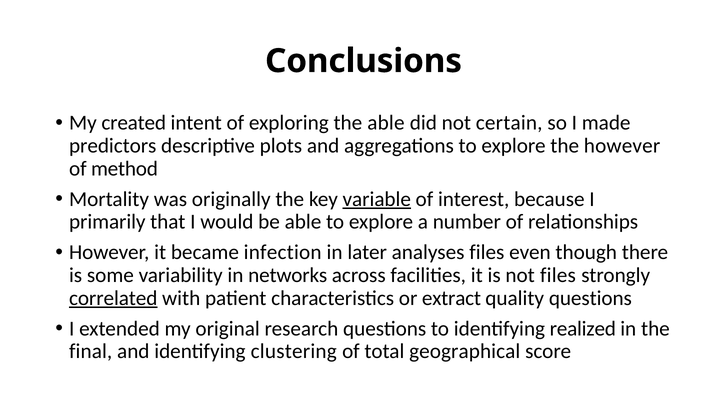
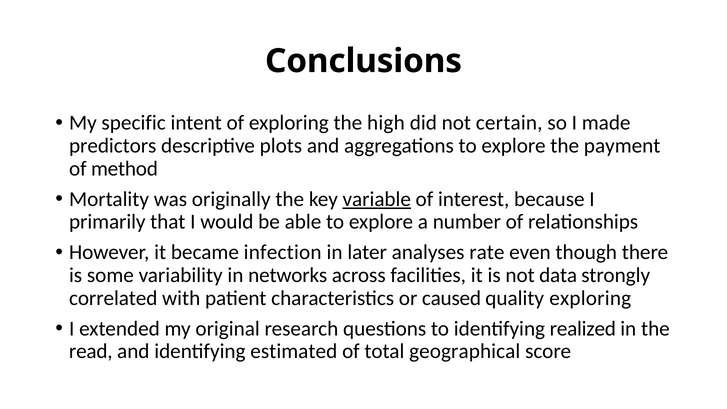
created: created -> specific (134, 123)
the able: able -> high (386, 123)
the however: however -> payment (622, 146)
analyses files: files -> rate (487, 252)
not files: files -> data (558, 275)
correlated underline: present -> none (113, 298)
extract: extract -> caused (451, 298)
quality questions: questions -> exploring (590, 298)
final: final -> read (91, 351)
clustering: clustering -> estimated (294, 351)
